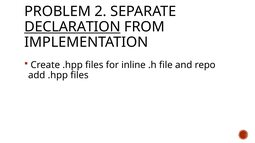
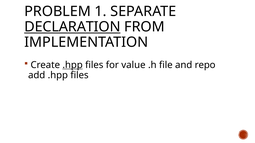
2: 2 -> 1 (101, 11)
.hpp underline: none -> present (73, 65)
inline: inline -> value (133, 65)
